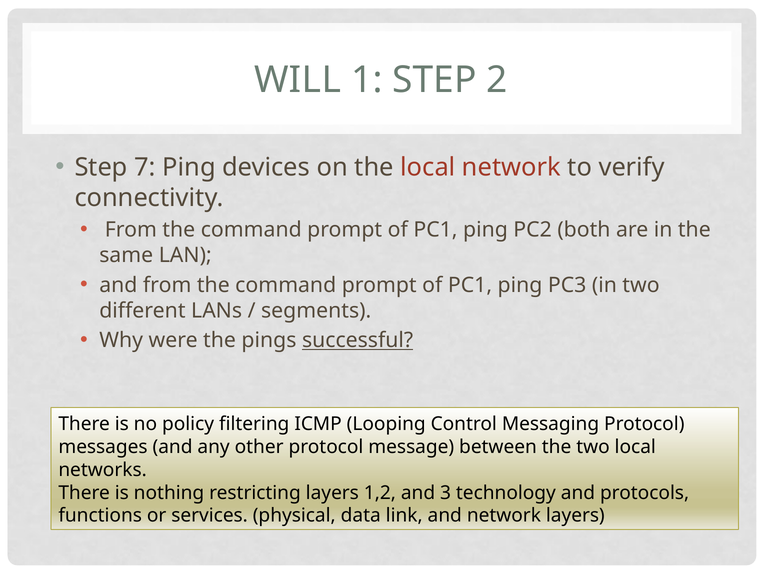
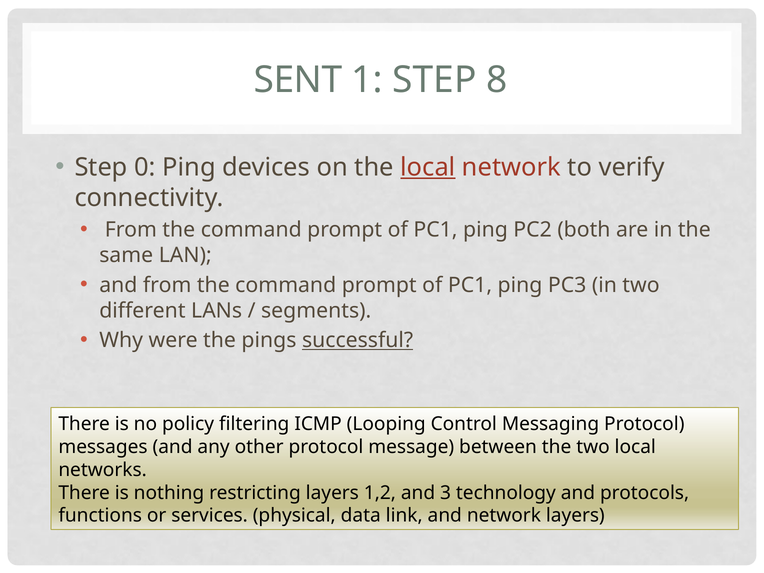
WILL: WILL -> SENT (298, 80)
2: 2 -> 8 (497, 80)
7: 7 -> 0 (145, 167)
local underline: none -> present (428, 167)
